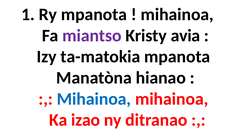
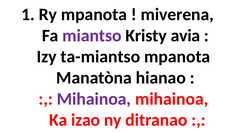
mihainoa: mihainoa -> miverena (177, 14)
ta-matokia: ta-matokia -> ta-miantso (100, 57)
Mihainoa colour: blue -> purple (94, 99)
